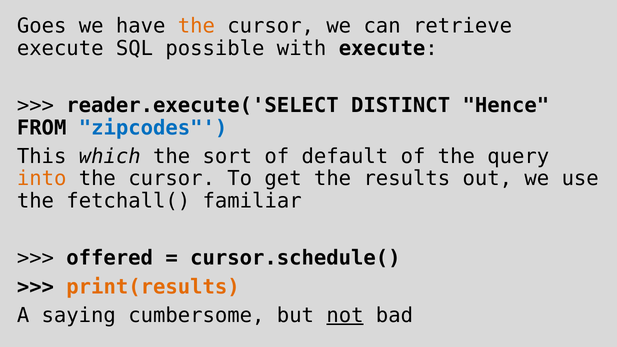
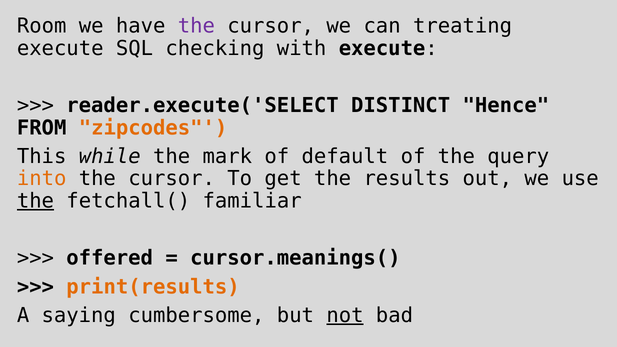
Goes: Goes -> Room (42, 26)
the colour: orange -> purple (196, 26)
retrieve: retrieve -> treating (463, 26)
possible: possible -> checking (215, 48)
zipcodes colour: blue -> orange (153, 128)
which: which -> while (110, 156)
sort: sort -> mark (227, 156)
the underline: none -> present (35, 201)
cursor.schedule(: cursor.schedule( -> cursor.meanings( (295, 258)
